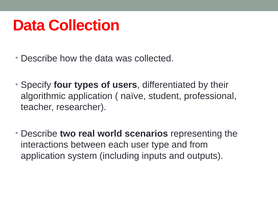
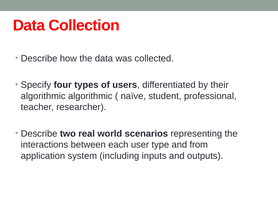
algorithmic application: application -> algorithmic (90, 96)
